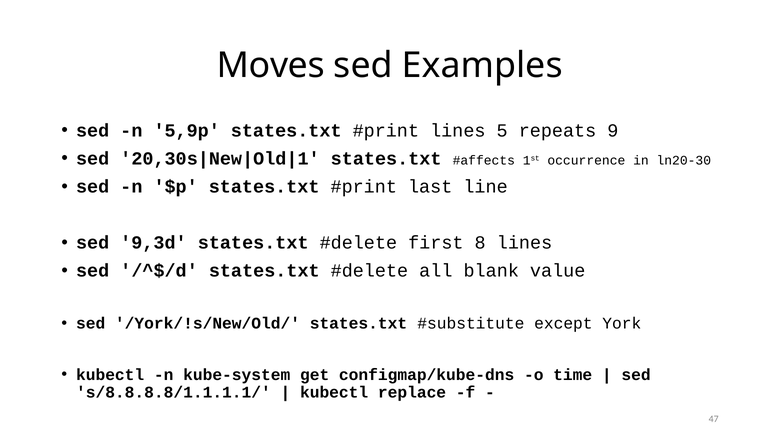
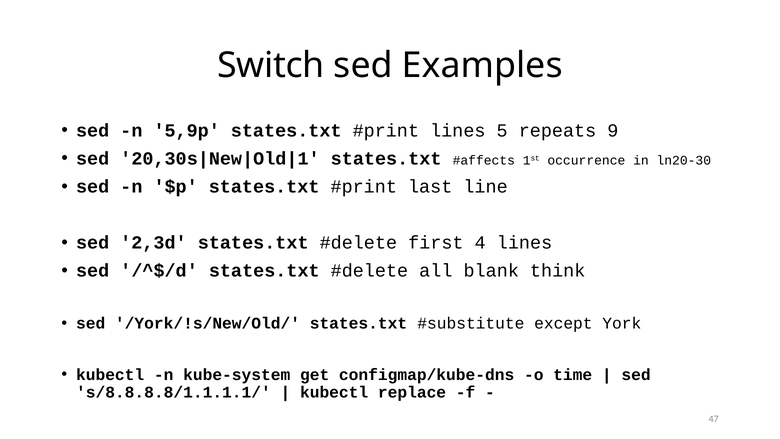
Moves: Moves -> Switch (271, 66)
9,3d: 9,3d -> 2,3d (153, 243)
8: 8 -> 4 (480, 243)
value: value -> think (558, 271)
